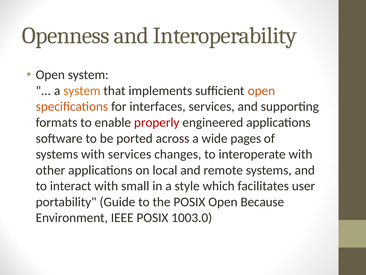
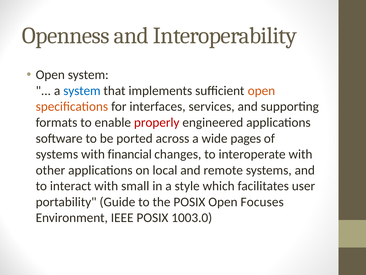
system colour: orange -> blue (82, 91)
with services: services -> financial (130, 154)
Because: Because -> Focuses (262, 202)
